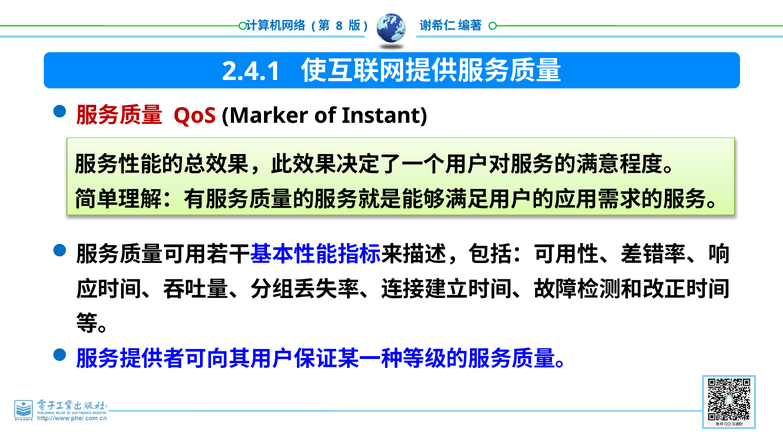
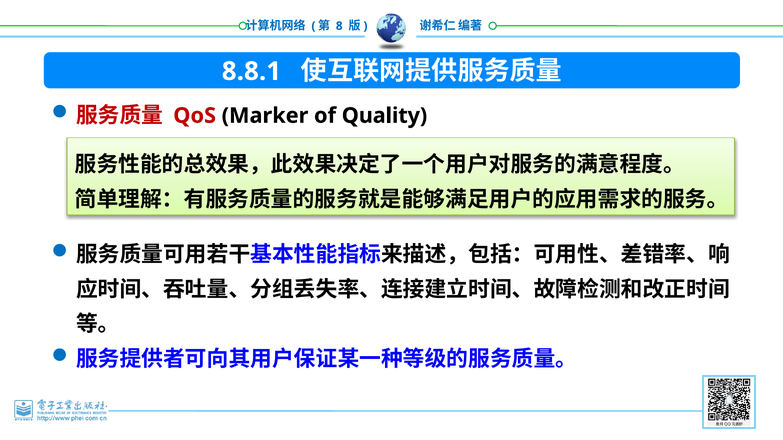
2.4.1: 2.4.1 -> 8.8.1 (251, 71)
Instant: Instant -> Quality (384, 116)
